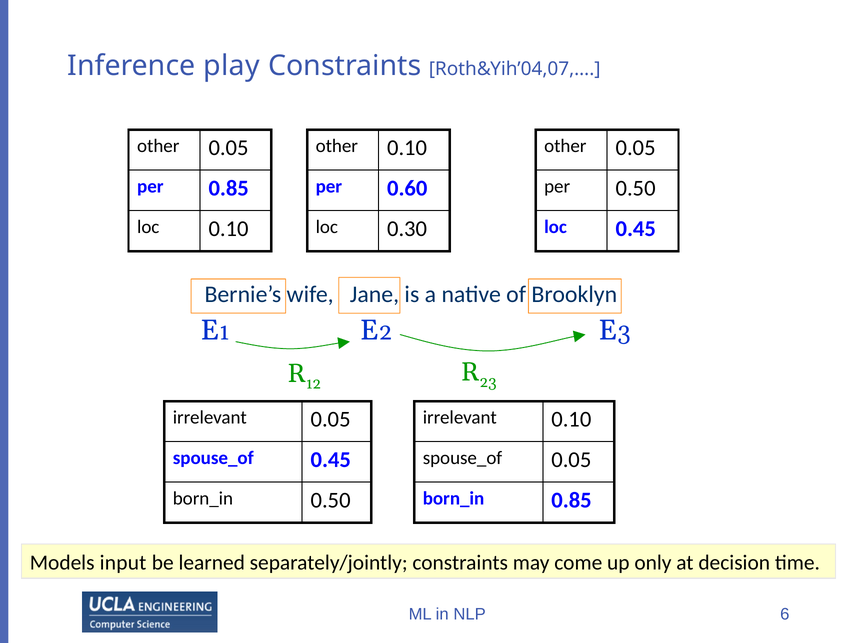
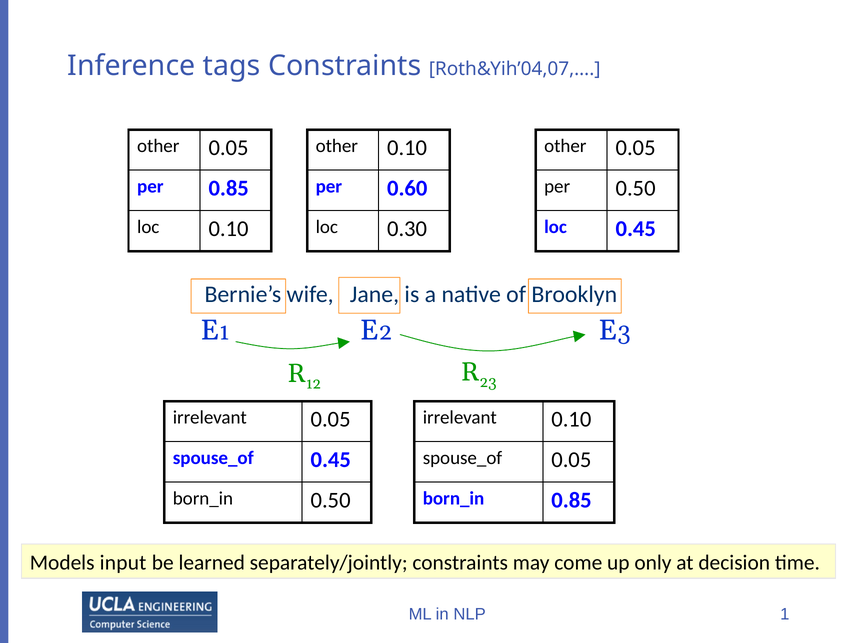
play: play -> tags (232, 66)
NLP 6: 6 -> 1 (785, 614)
